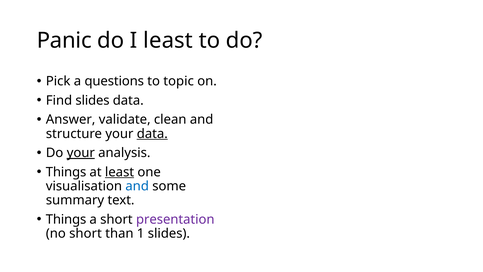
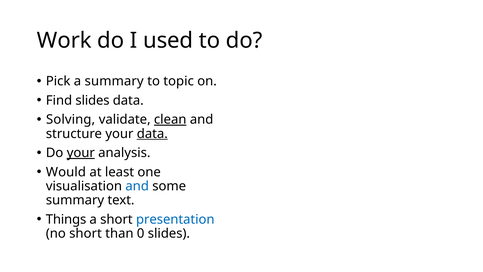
Panic: Panic -> Work (64, 41)
I least: least -> used (168, 41)
a questions: questions -> summary (114, 81)
Answer: Answer -> Solving (71, 119)
clean underline: none -> present (170, 119)
Things: Things -> Would (66, 172)
least underline: present -> none (120, 172)
presentation colour: purple -> blue (175, 219)
1: 1 -> 0 (141, 233)
